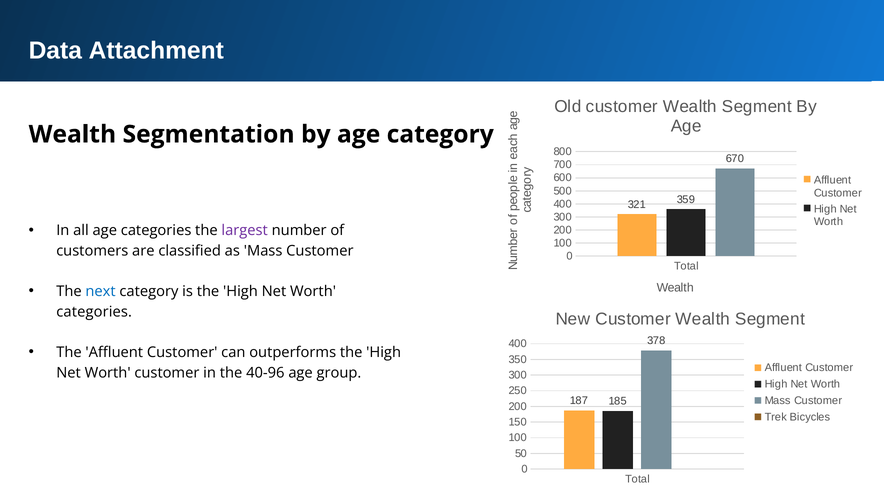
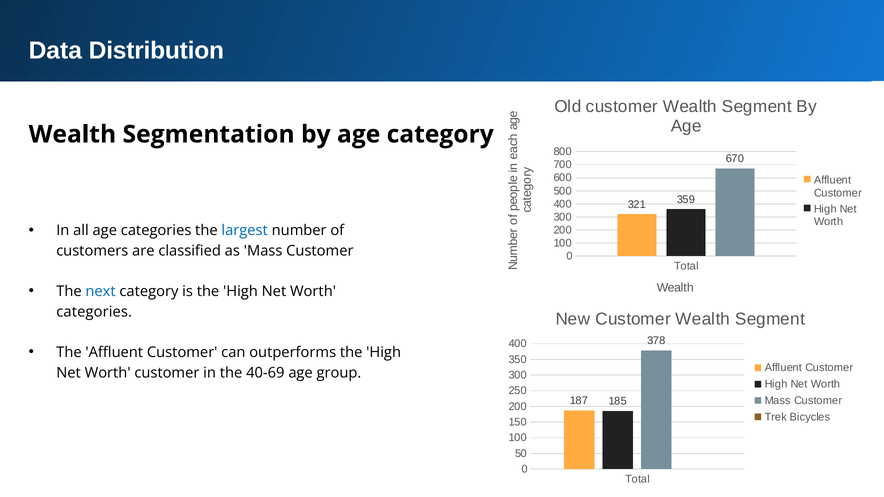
Attachment: Attachment -> Distribution (156, 51)
largest colour: purple -> blue (245, 231)
40-96: 40-96 -> 40-69 (265, 373)
